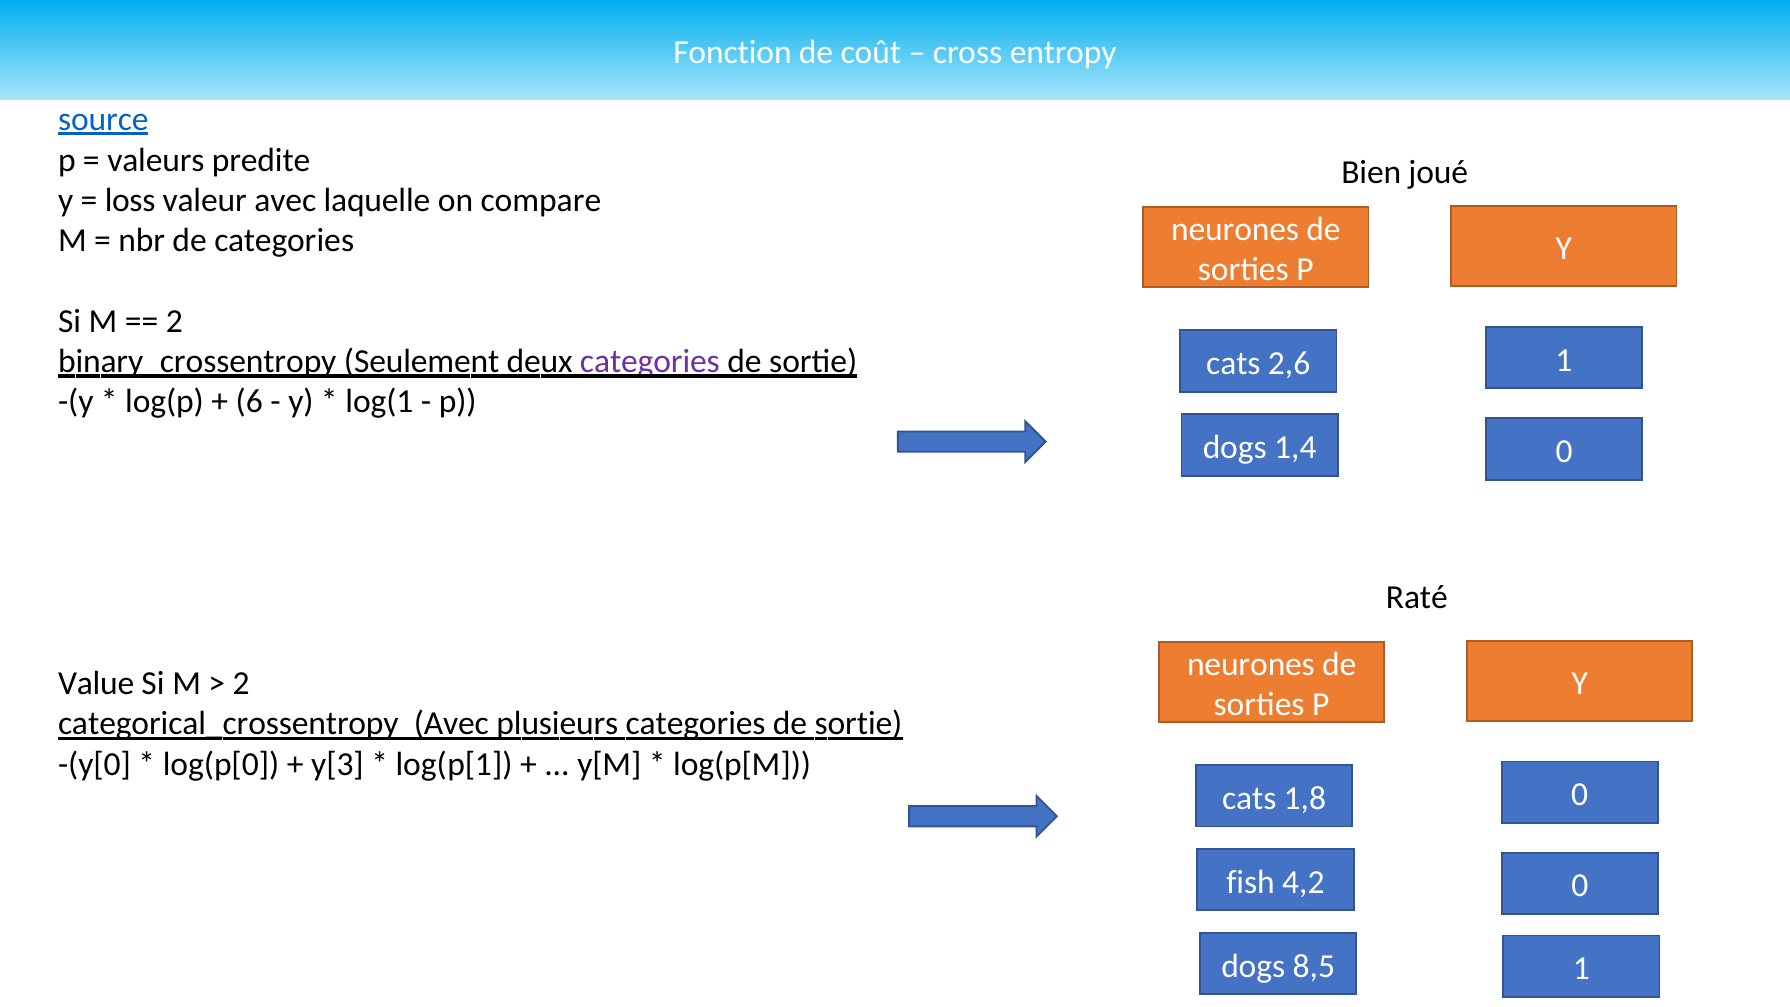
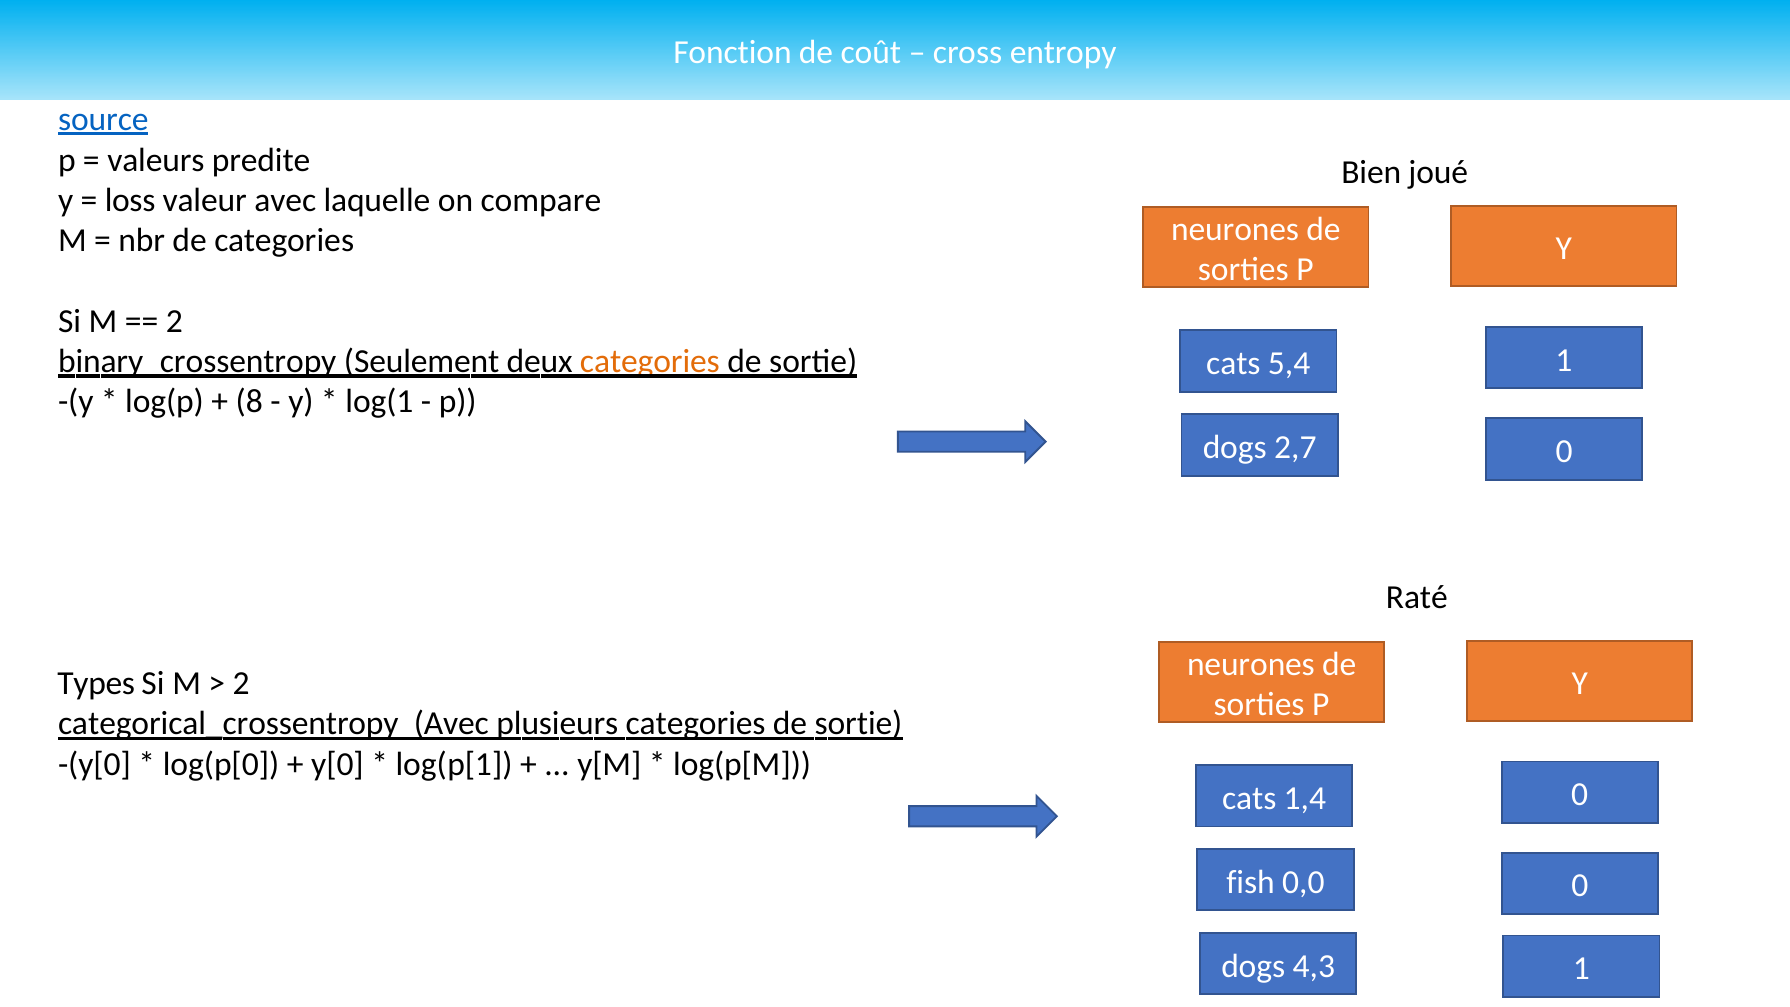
categories colour: purple -> orange (650, 361)
2,6: 2,6 -> 5,4 (1289, 363)
6: 6 -> 8 (249, 402)
1,4: 1,4 -> 2,7 (1295, 447)
Value: Value -> Types (96, 684)
y[3: y[3 -> y[0 (337, 764)
1,8: 1,8 -> 1,4 (1305, 798)
4,2: 4,2 -> 0,0 (1303, 882)
8,5: 8,5 -> 4,3 (1314, 966)
